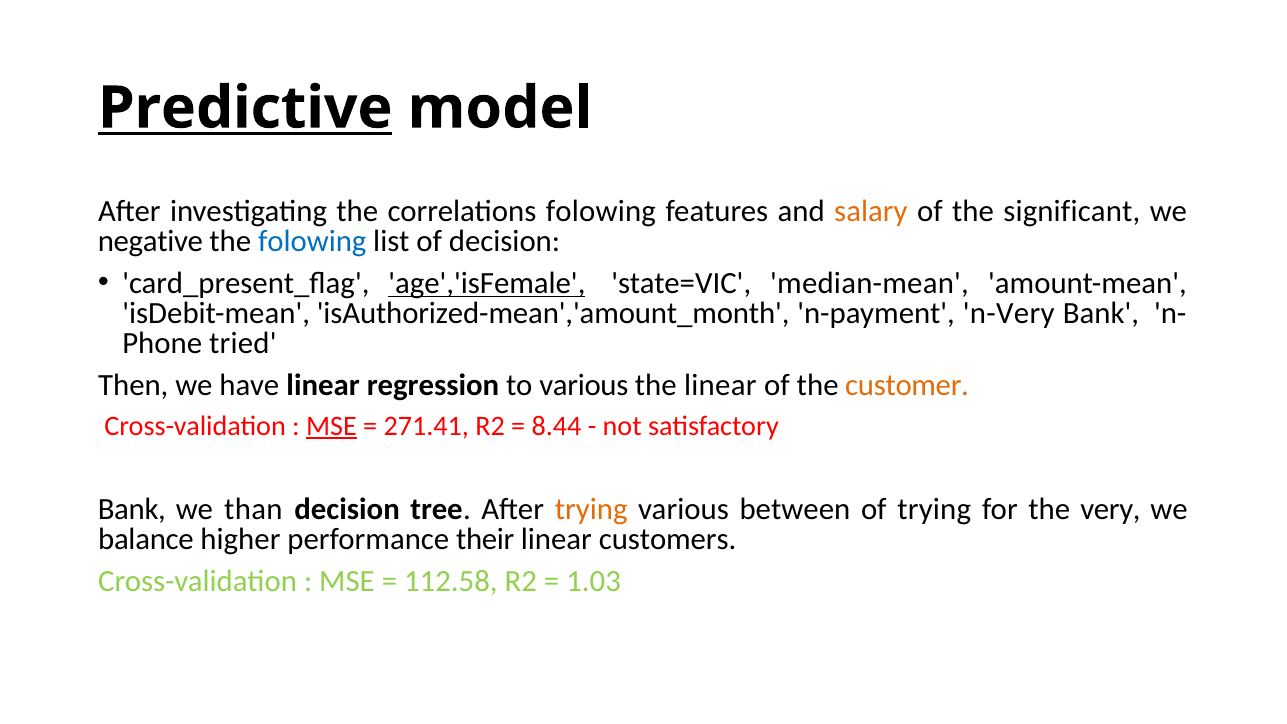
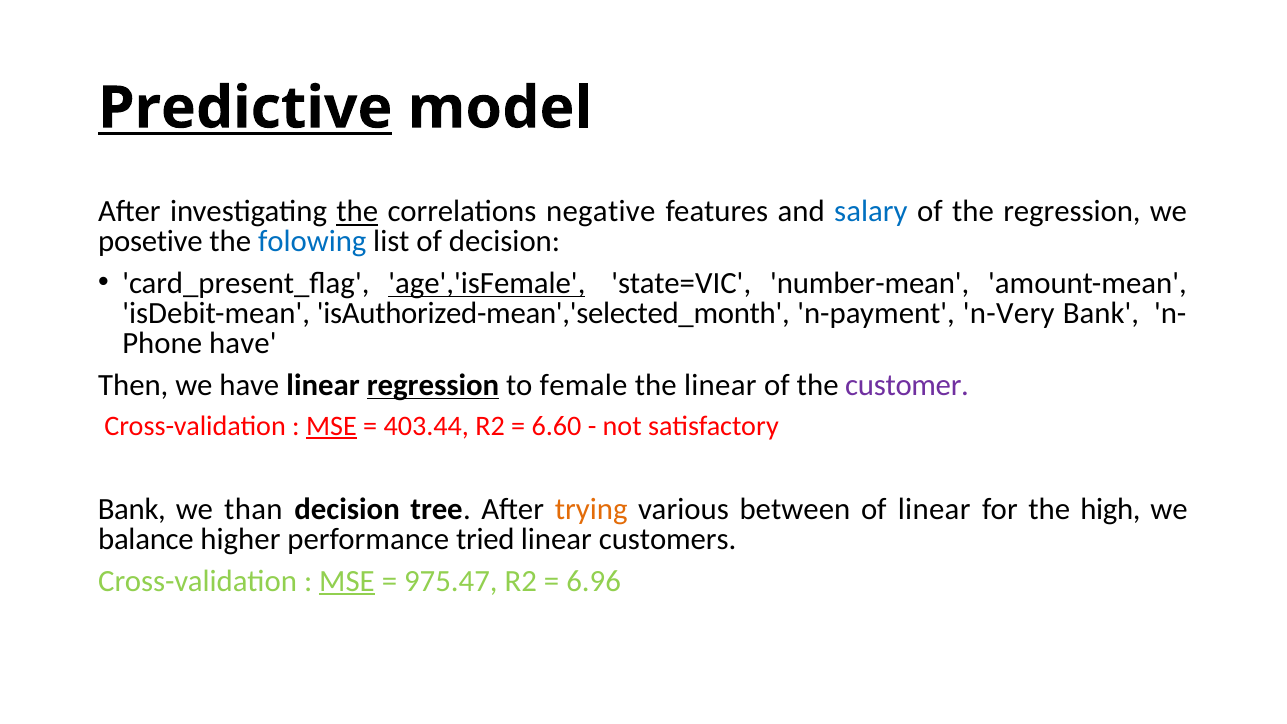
the underline: none -> present (357, 211)
correlations folowing: folowing -> negative (601, 211)
salary colour: orange -> blue (871, 211)
the significant: significant -> regression (1072, 211)
negative: negative -> posetive (150, 241)
median-mean: median-mean -> number-mean (870, 283)
isAuthorized-mean','amount_month: isAuthorized-mean','amount_month -> isAuthorized-mean','selected_month (553, 313)
tried: tried -> have (243, 343)
regression underline: none -> present (433, 385)
to various: various -> female (584, 385)
customer colour: orange -> purple (907, 385)
271.41: 271.41 -> 403.44 (426, 426)
8.44: 8.44 -> 6.60 (556, 426)
of trying: trying -> linear (934, 509)
very: very -> high (1110, 509)
their: their -> tried (485, 539)
MSE underline: none -> present (347, 581)
112.58: 112.58 -> 975.47 (451, 581)
1.03: 1.03 -> 6.96 (594, 581)
